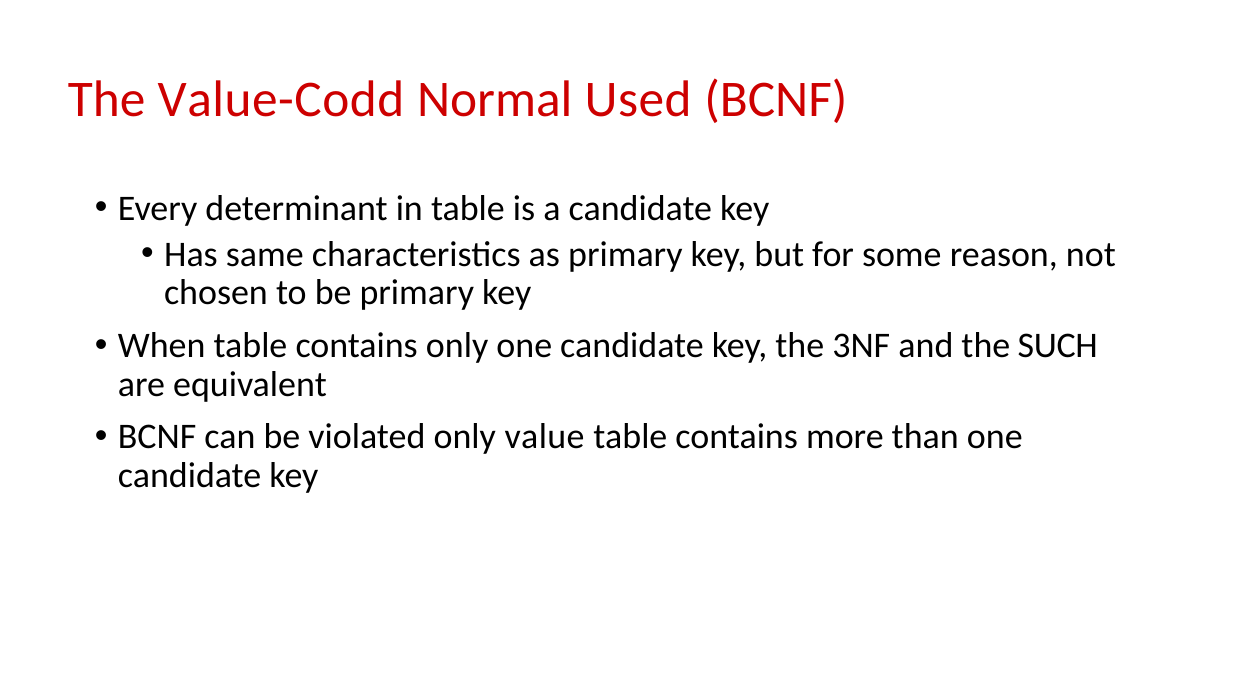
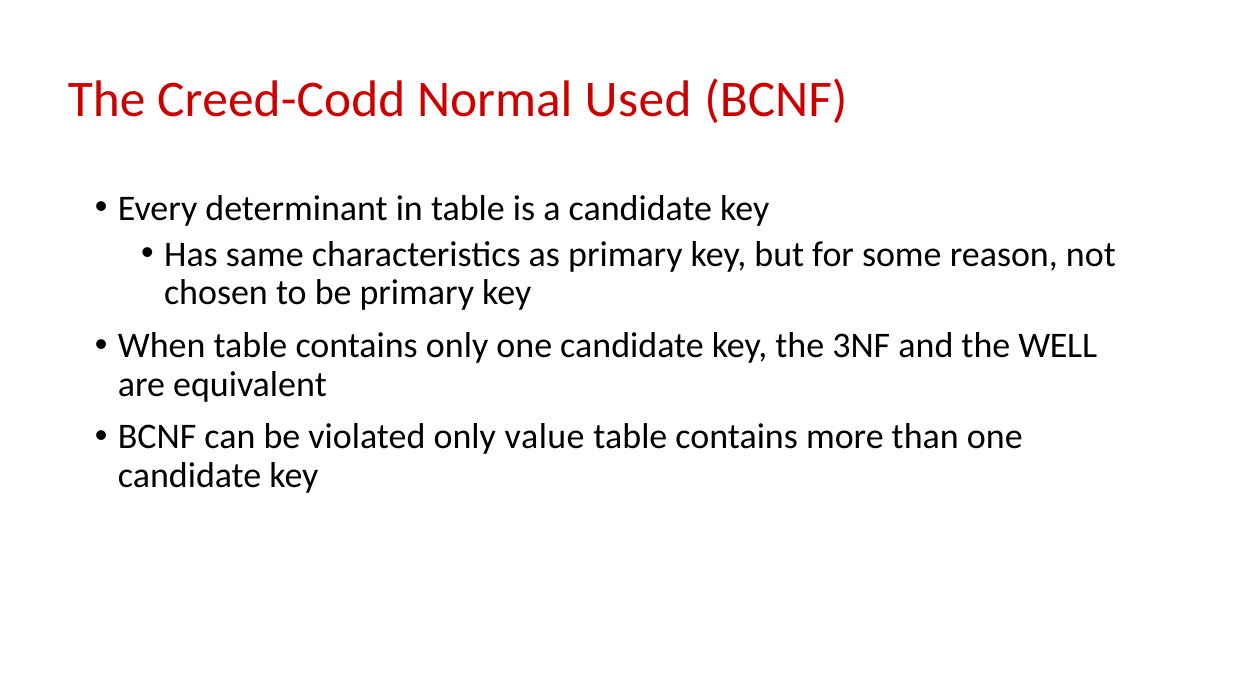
Value-Codd: Value-Codd -> Creed-Codd (281, 99)
SUCH: SUCH -> WELL (1058, 345)
